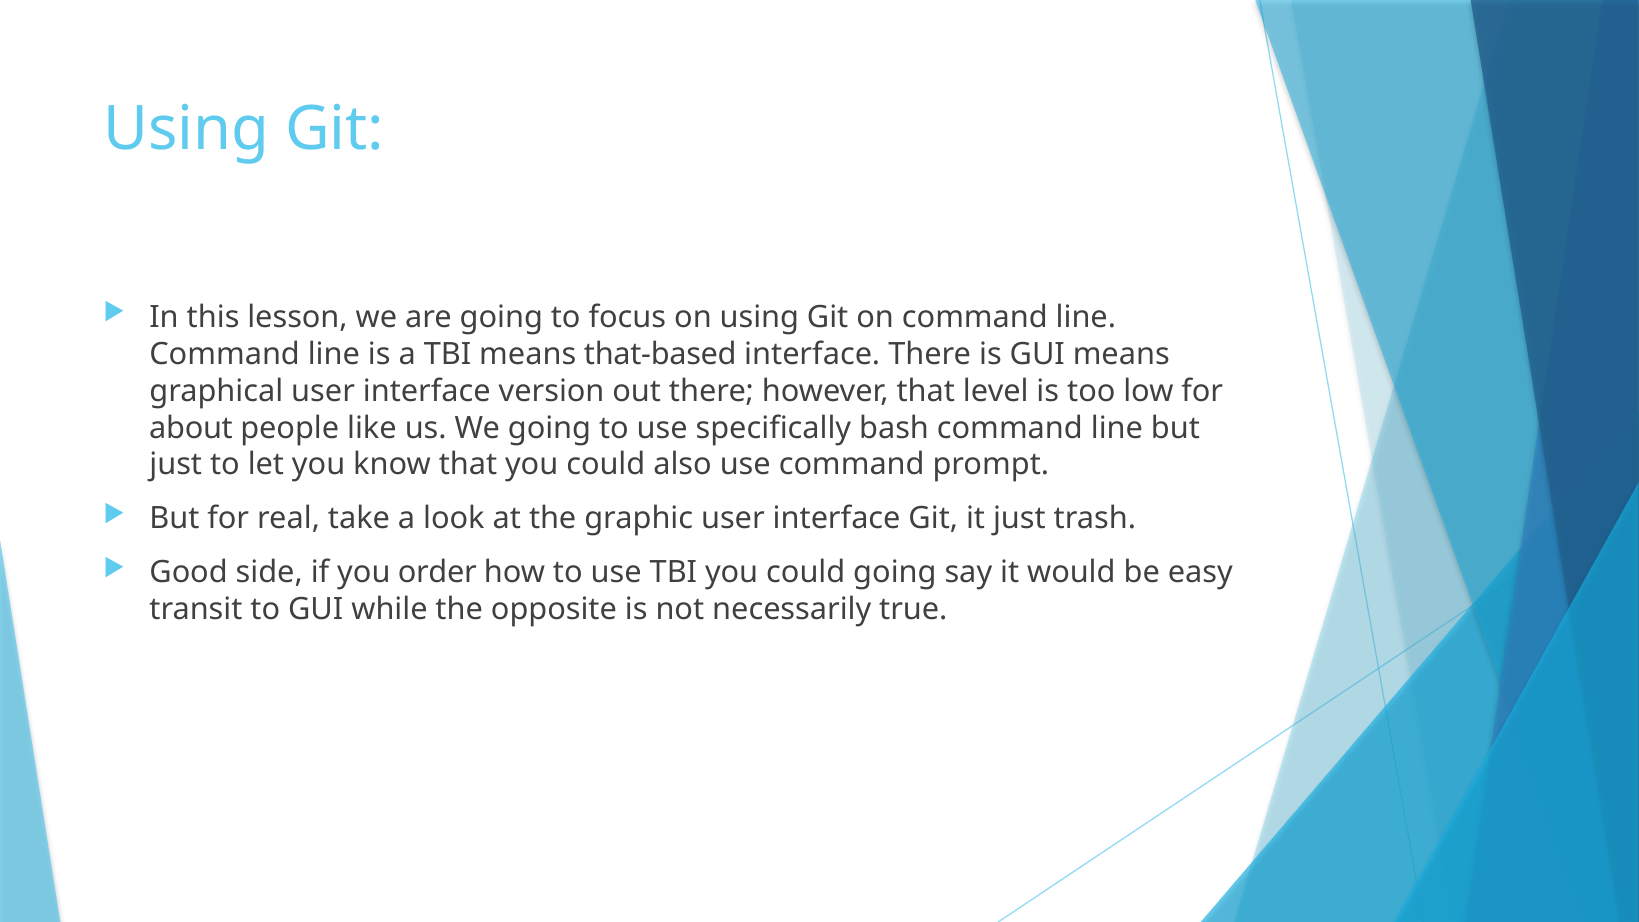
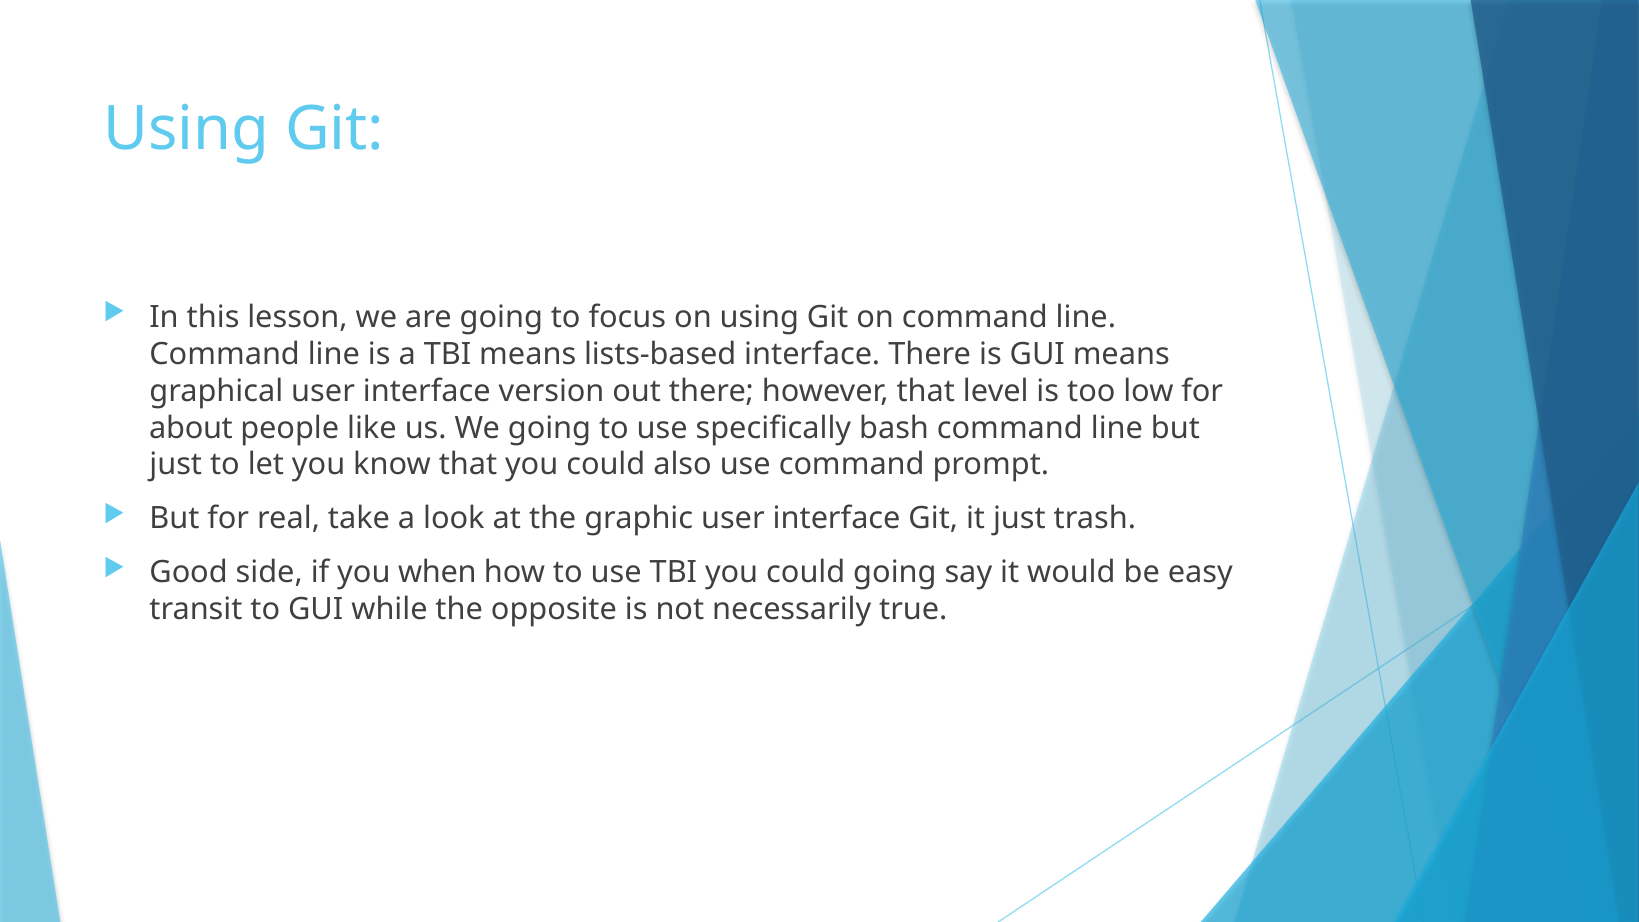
that-based: that-based -> lists-based (660, 354)
order: order -> when (437, 573)
